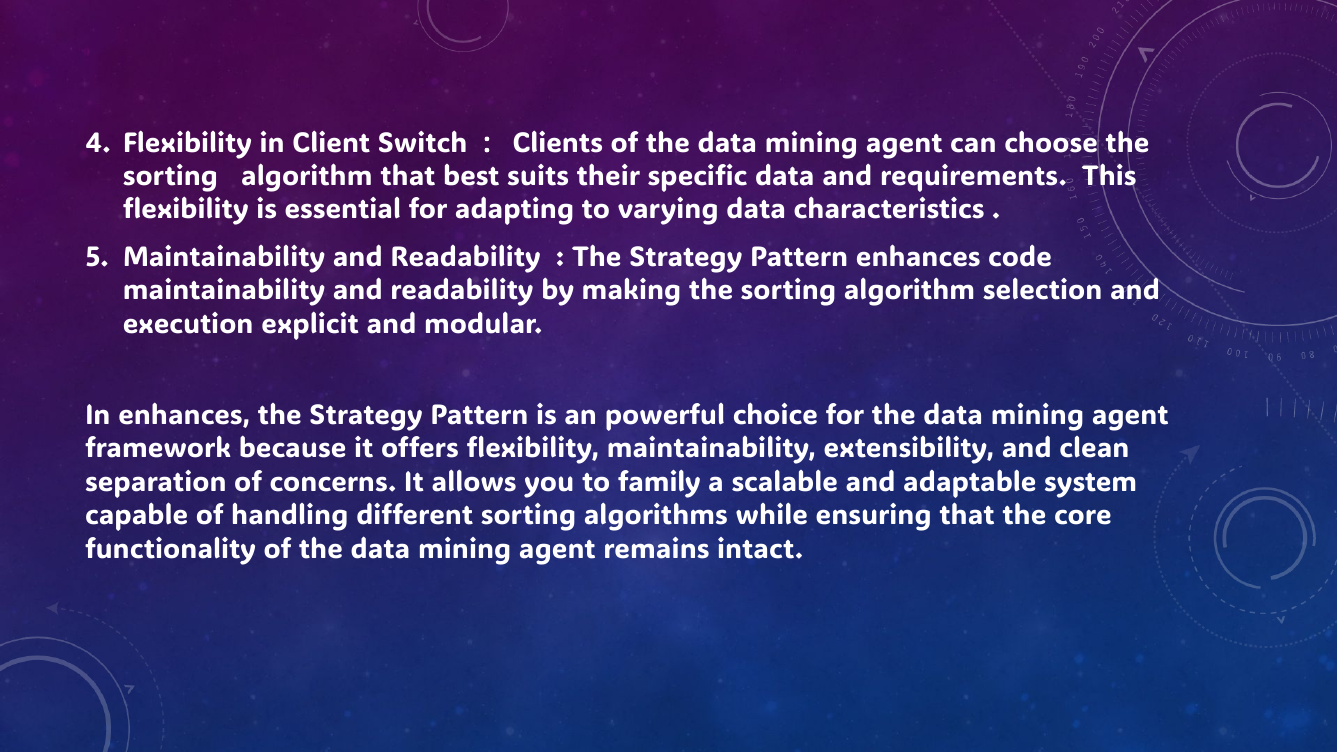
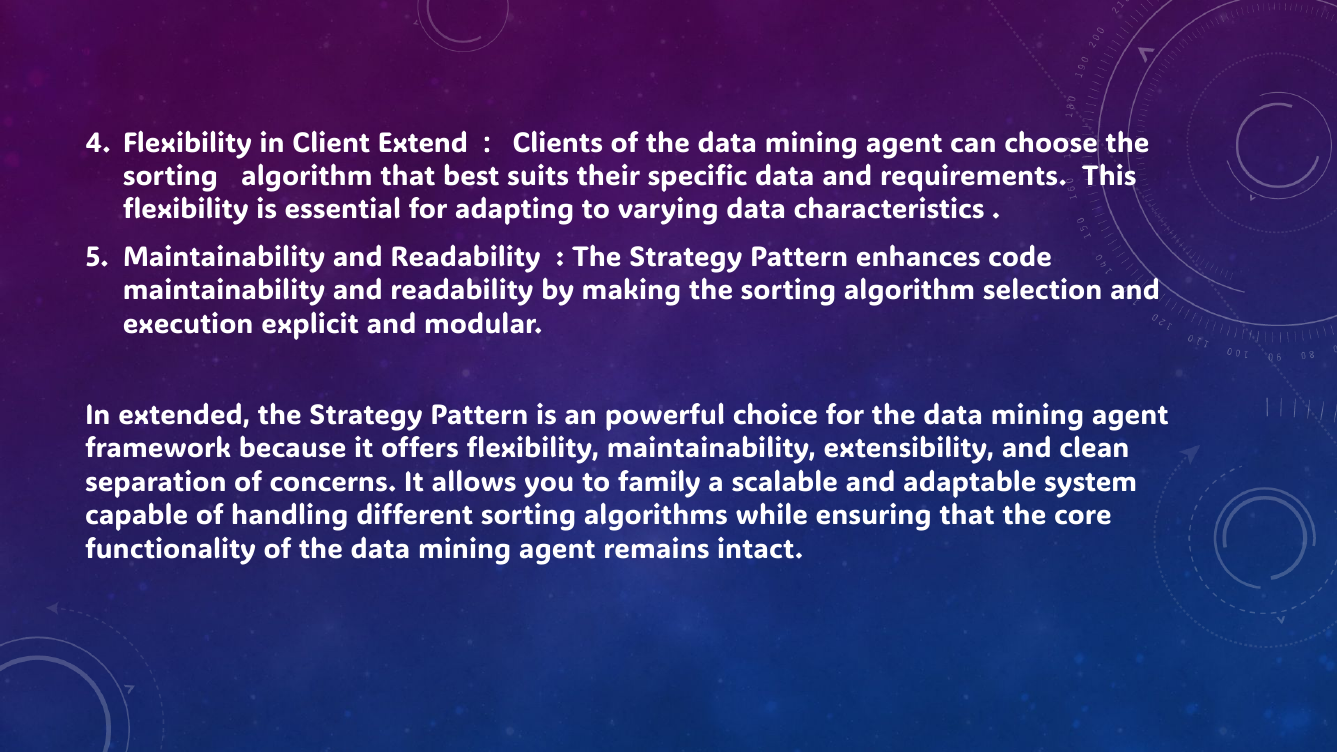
Switch: Switch -> Extend (423, 143)
In enhances: enhances -> extended (184, 415)
